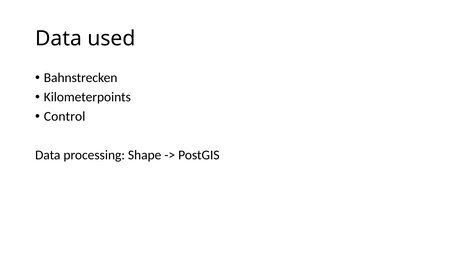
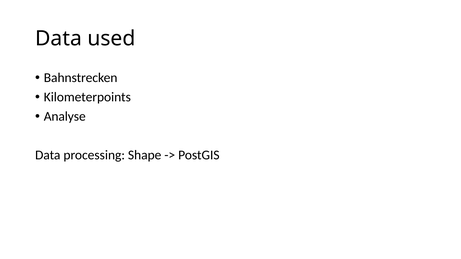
Control: Control -> Analyse (65, 117)
